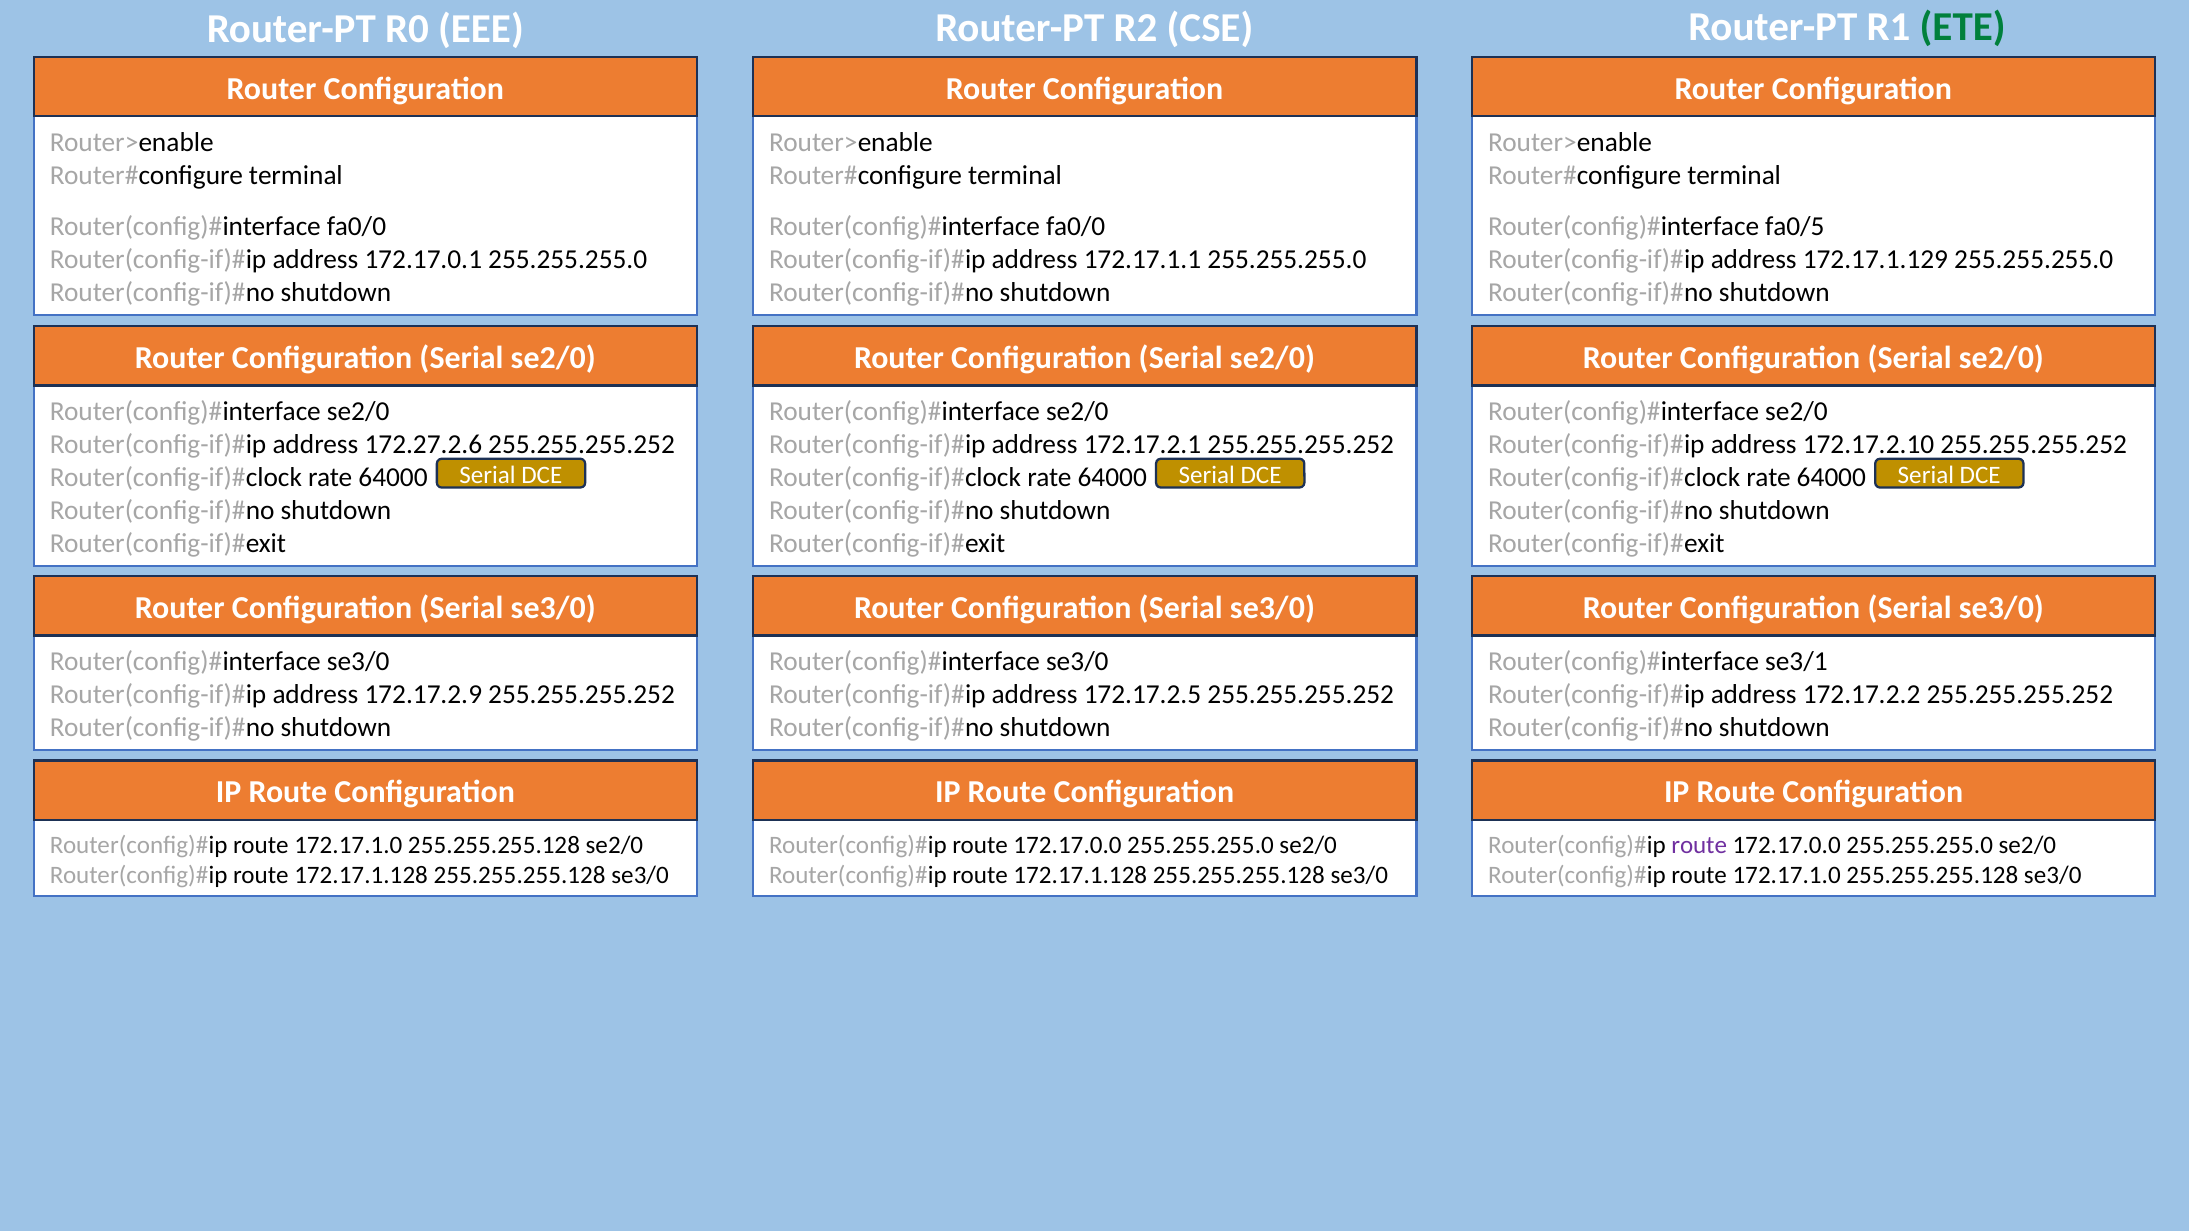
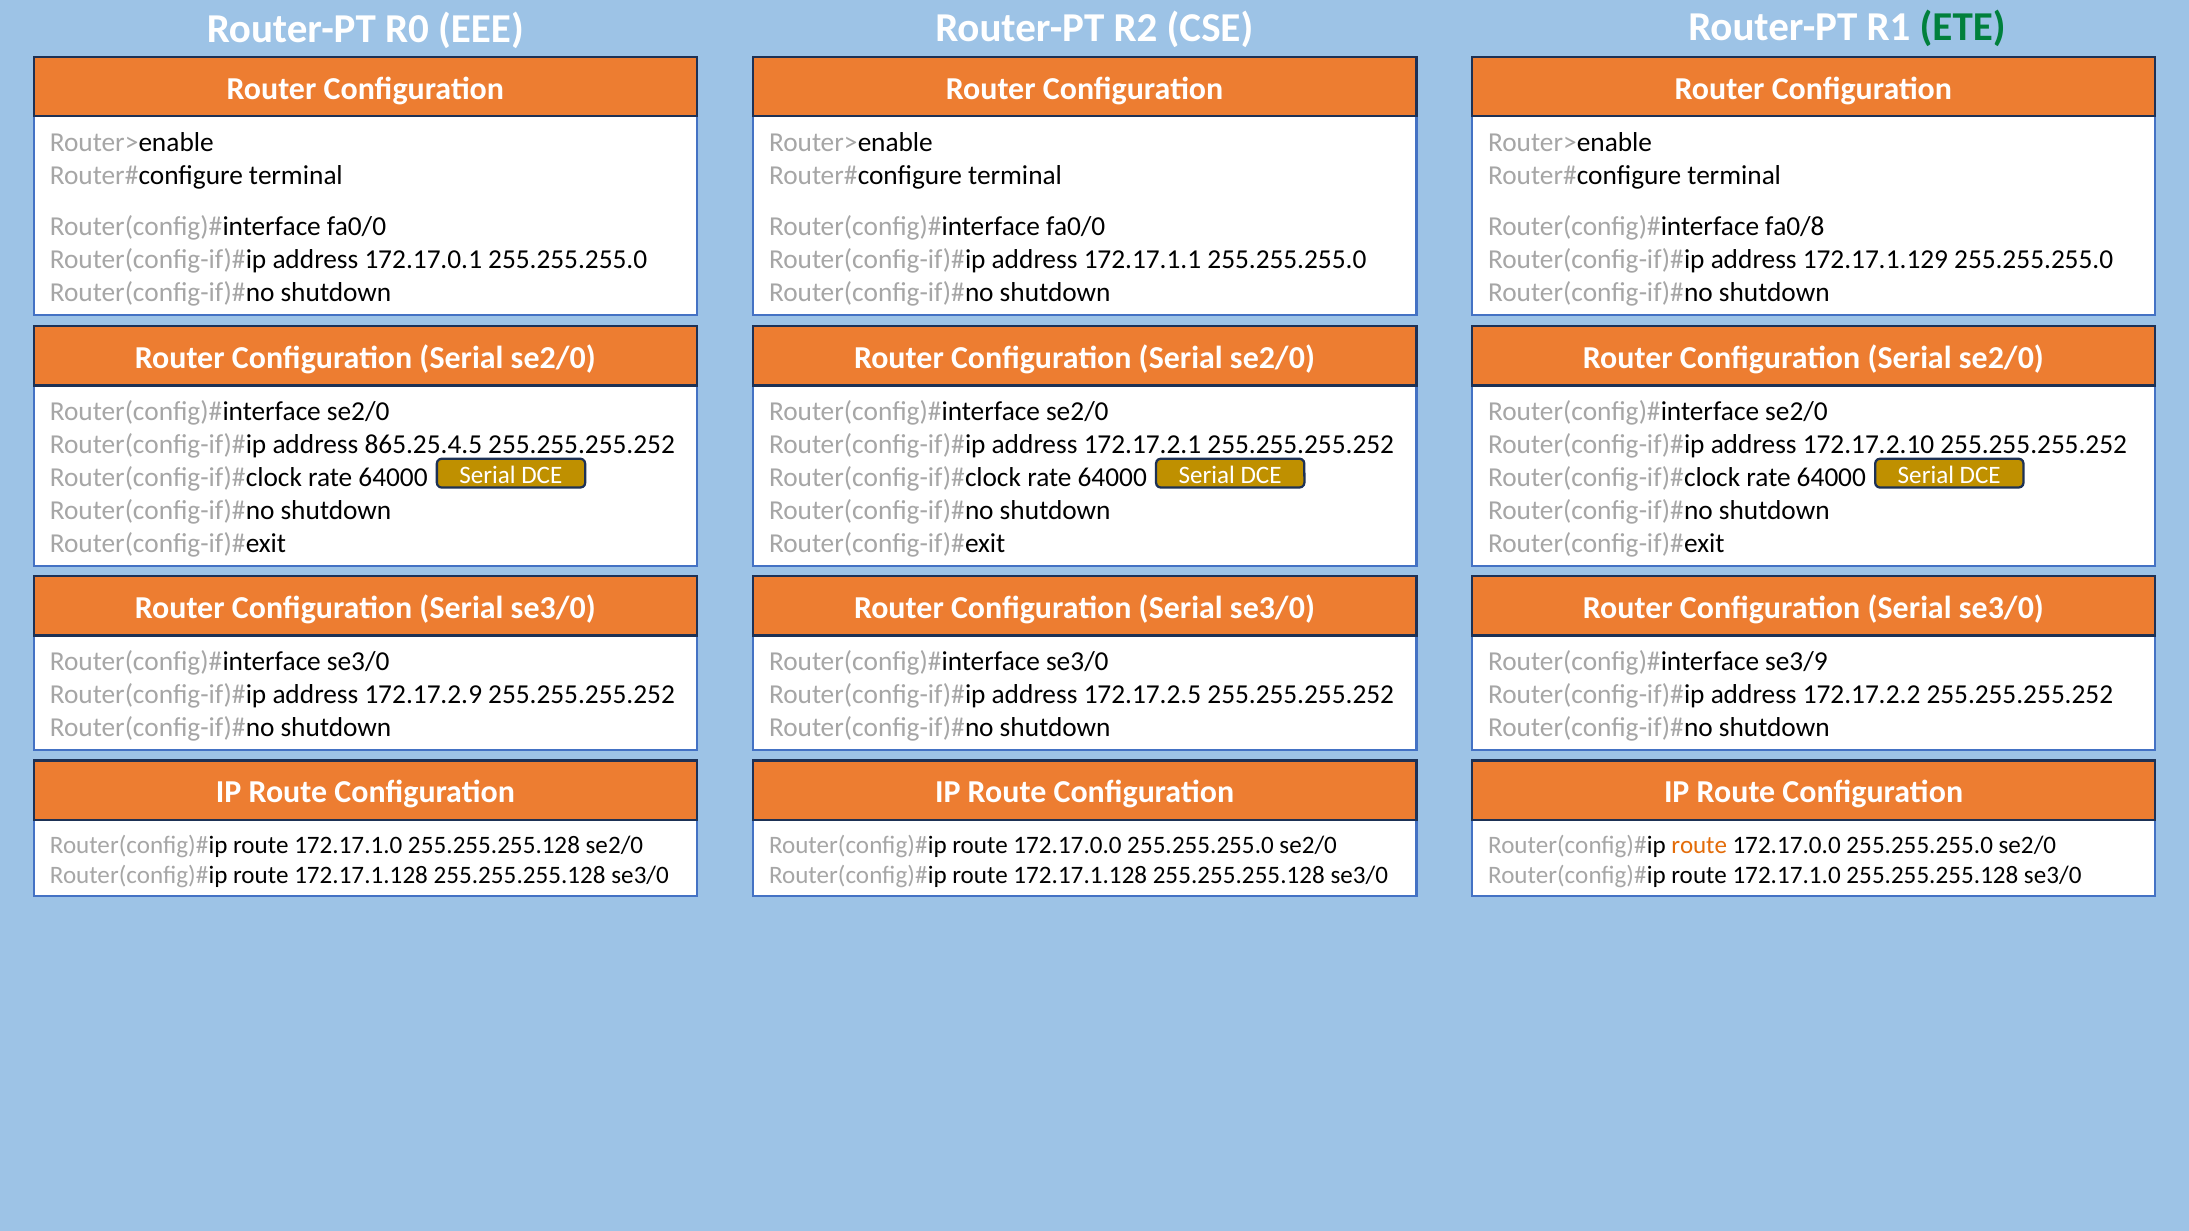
fa0/5: fa0/5 -> fa0/8 (1795, 227)
172.27.2.6: 172.27.2.6 -> 865.25.4.5 (423, 445)
se3/1: se3/1 -> se3/9 (1796, 662)
route colour: purple -> orange (1699, 845)
